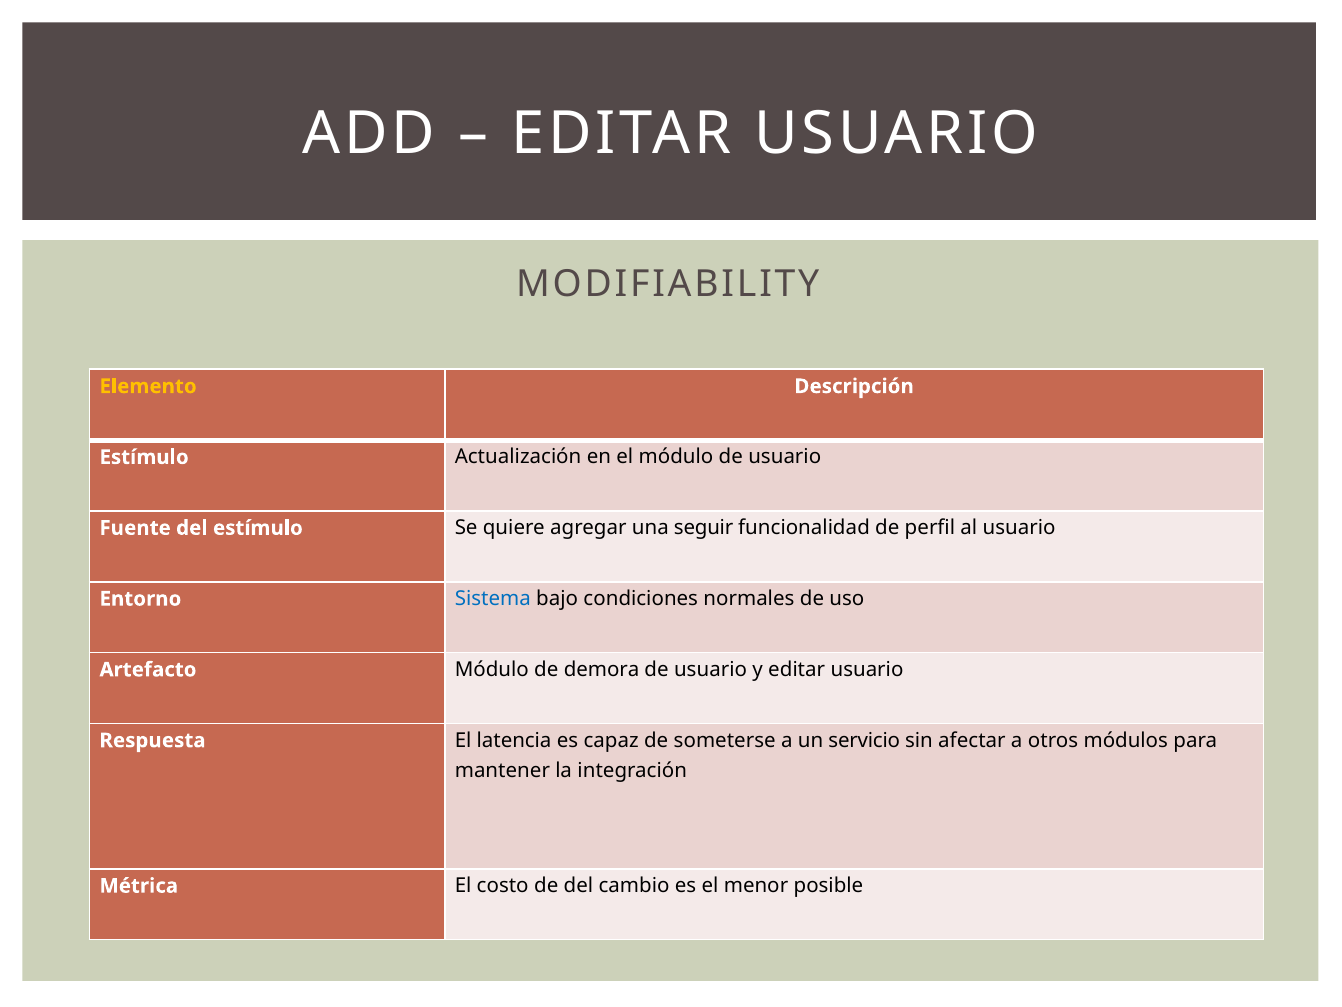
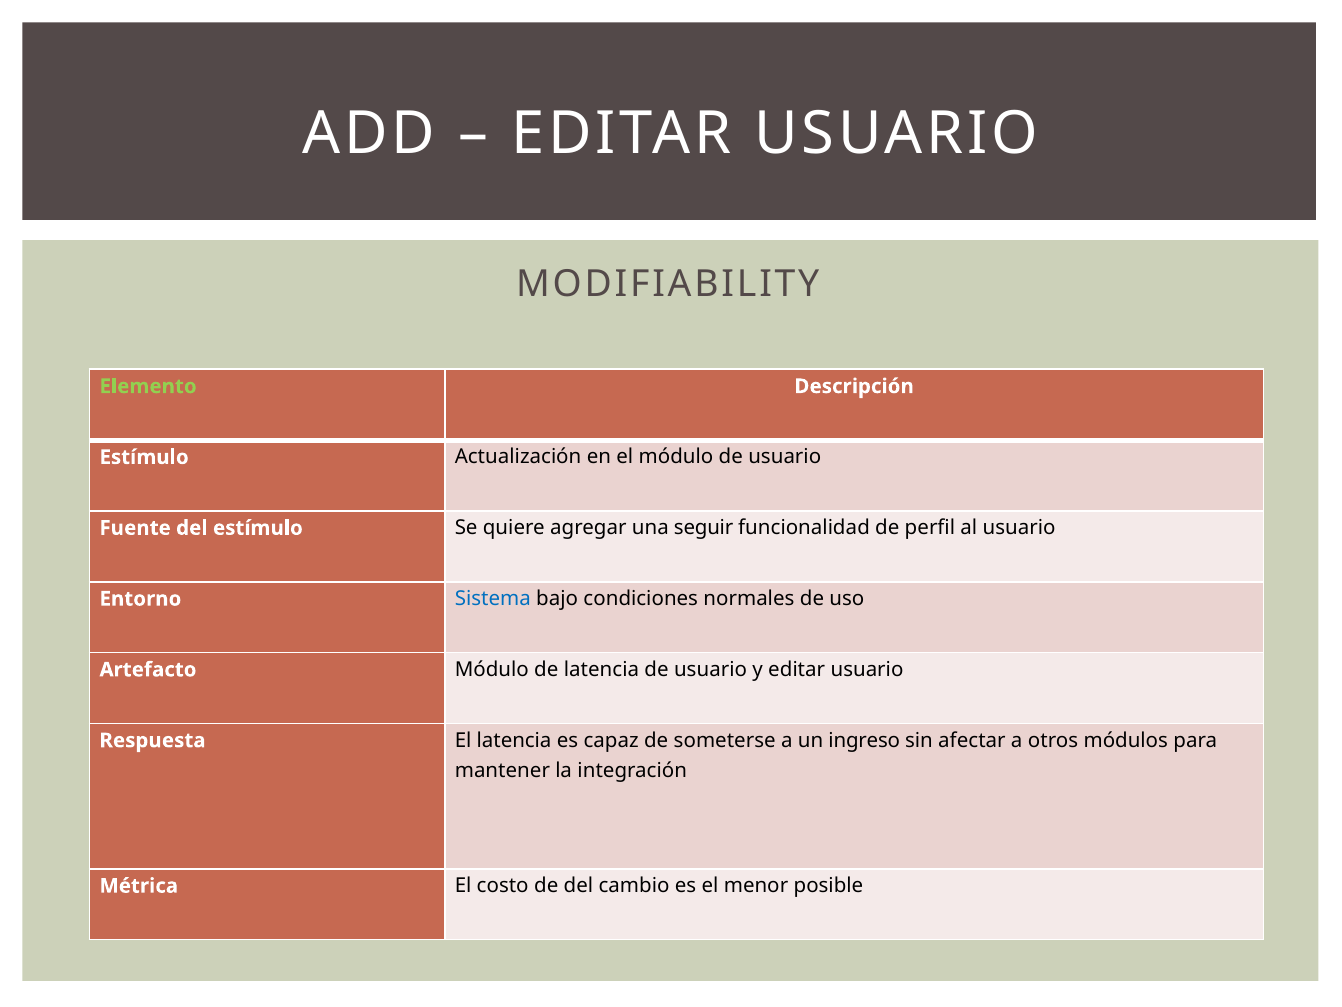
Elemento colour: yellow -> light green (148, 386)
de demora: demora -> latencia (601, 669)
servicio: servicio -> ingreso (864, 740)
